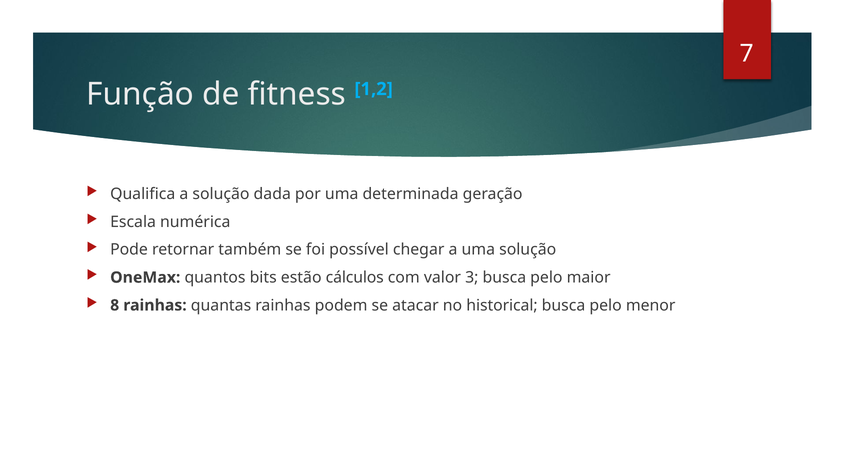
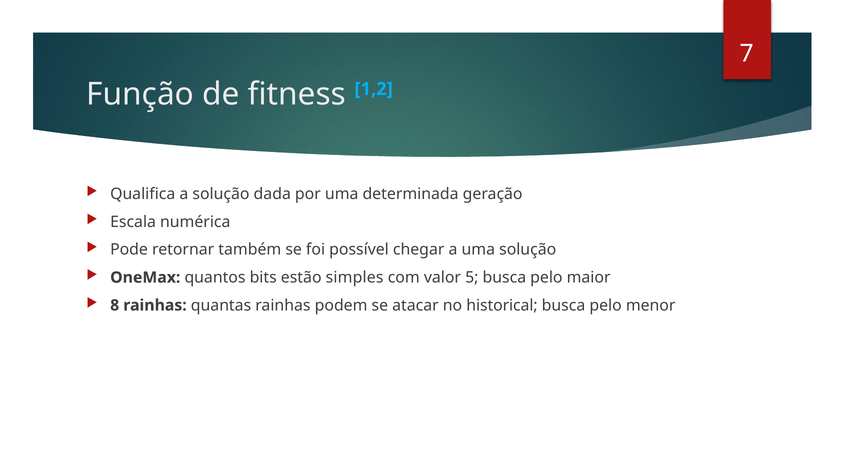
cálculos: cálculos -> simples (355, 278)
3: 3 -> 5 (472, 278)
